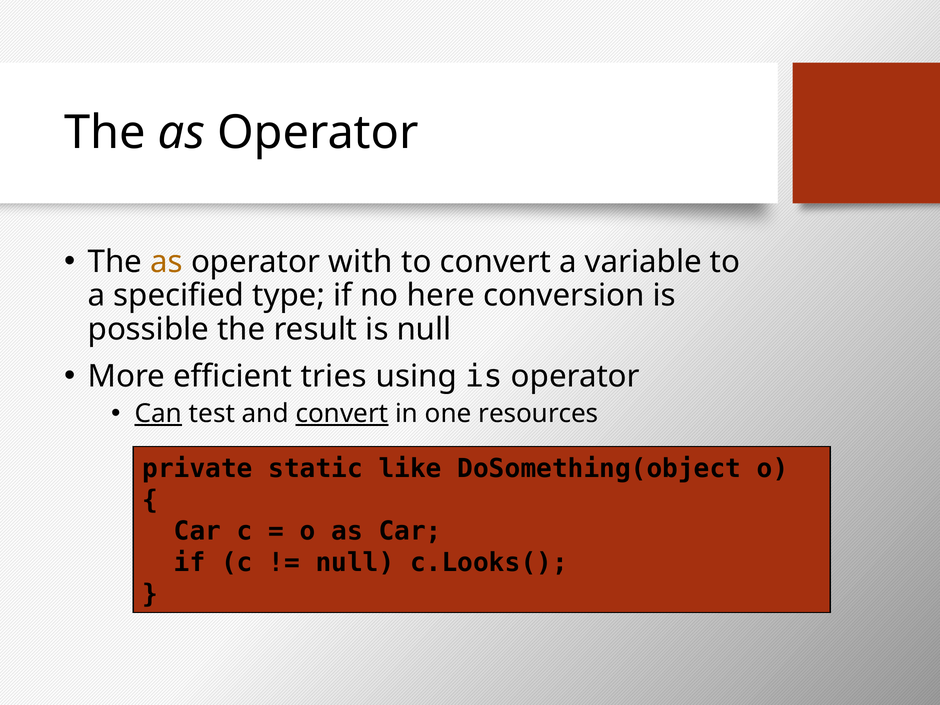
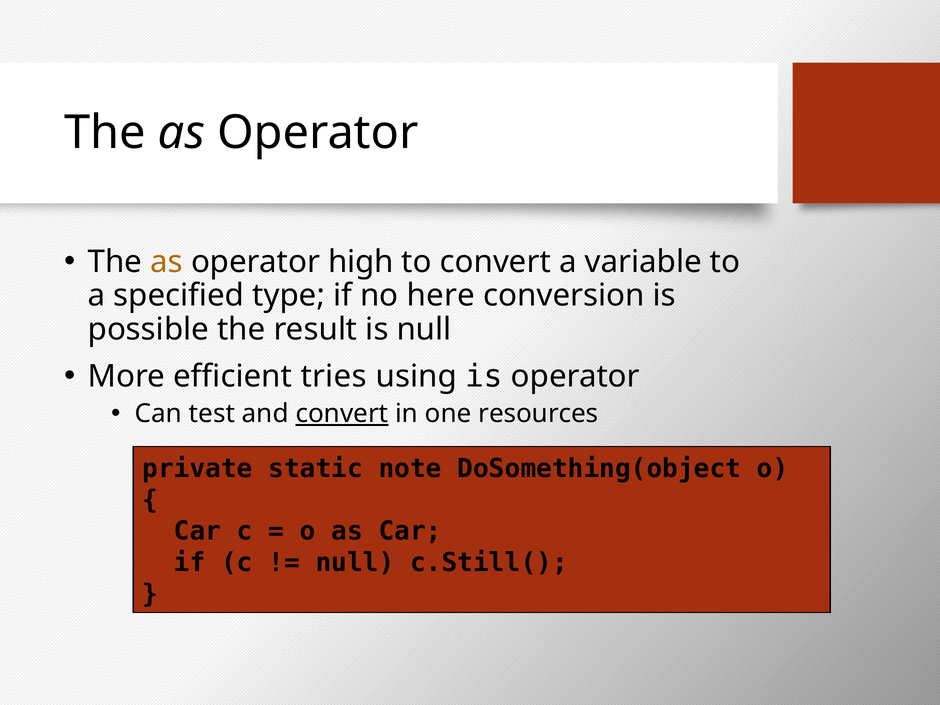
with: with -> high (361, 262)
Can underline: present -> none (158, 414)
like: like -> note (410, 469)
c.Looks(: c.Looks( -> c.Still( (489, 563)
